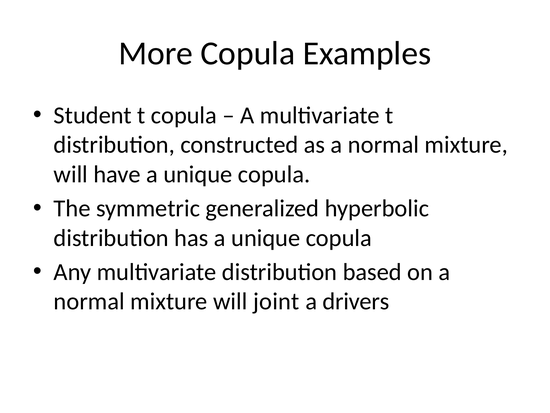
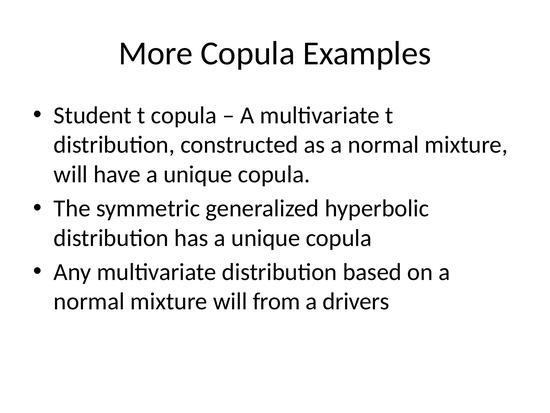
joint: joint -> from (277, 301)
